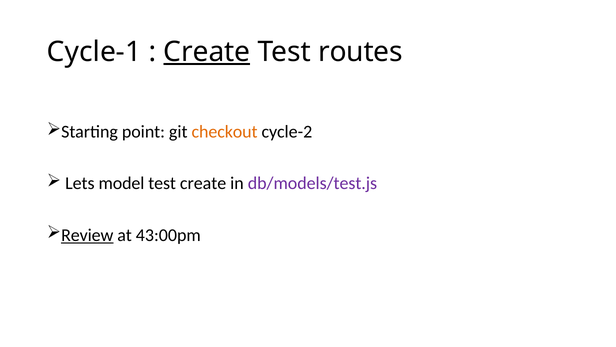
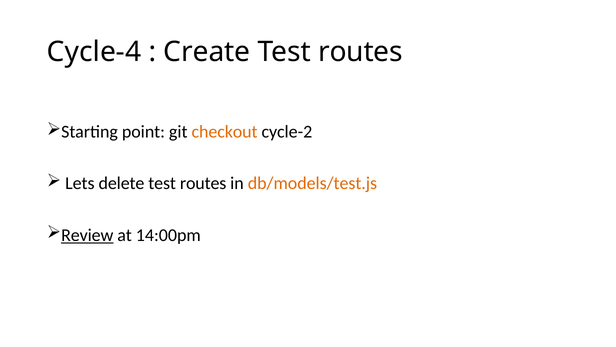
Cycle-1: Cycle-1 -> Cycle-4 (94, 52)
Create underline: present -> none (207, 52)
model: model -> delete (121, 183)
create: create -> routes (203, 183)
db/models/test.js colour: purple -> orange (312, 183)
43:00pm: 43:00pm -> 14:00pm (168, 235)
